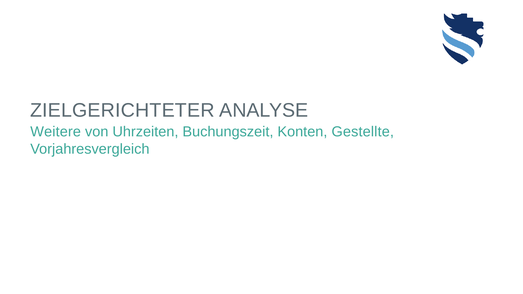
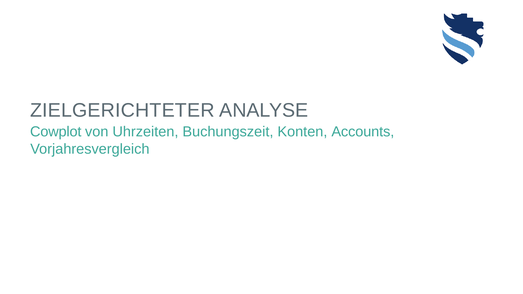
Weitere: Weitere -> Cowplot (56, 132)
Gestellte: Gestellte -> Accounts (363, 132)
